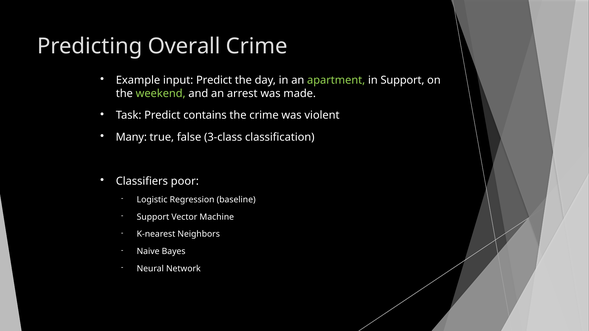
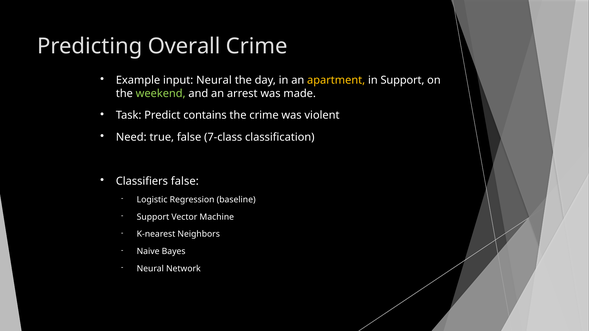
input Predict: Predict -> Neural (214, 80)
apartment colour: light green -> yellow (336, 80)
Many: Many -> Need (131, 137)
3-class: 3-class -> 7-class (223, 137)
Classifiers poor: poor -> false (185, 181)
